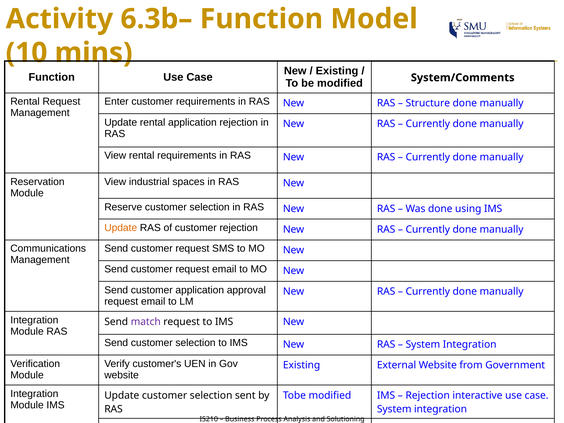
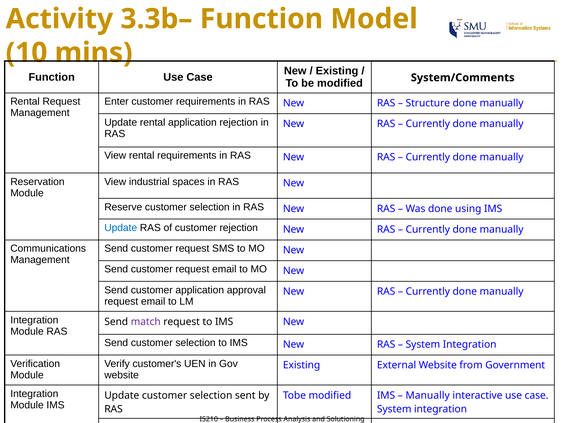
6.3b–: 6.3b– -> 3.3b– (156, 19)
Update colour: orange -> blue (121, 228)
Rejection: Rejection -> Manually (428, 395)
